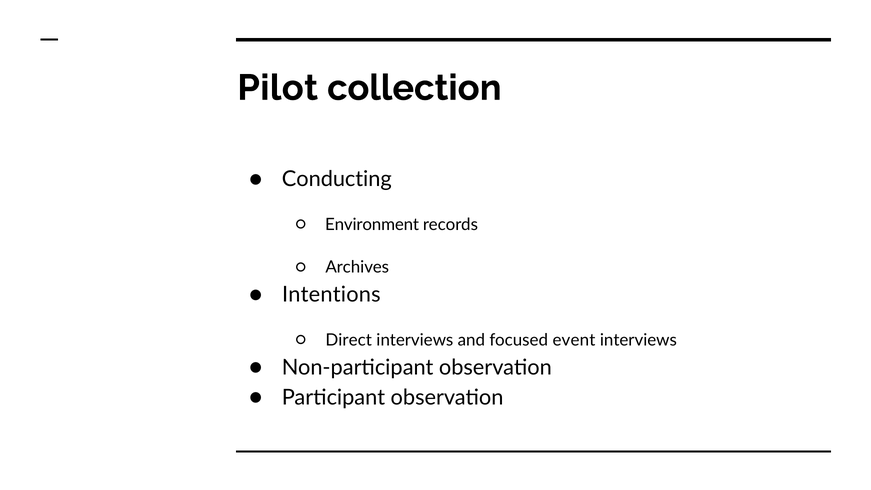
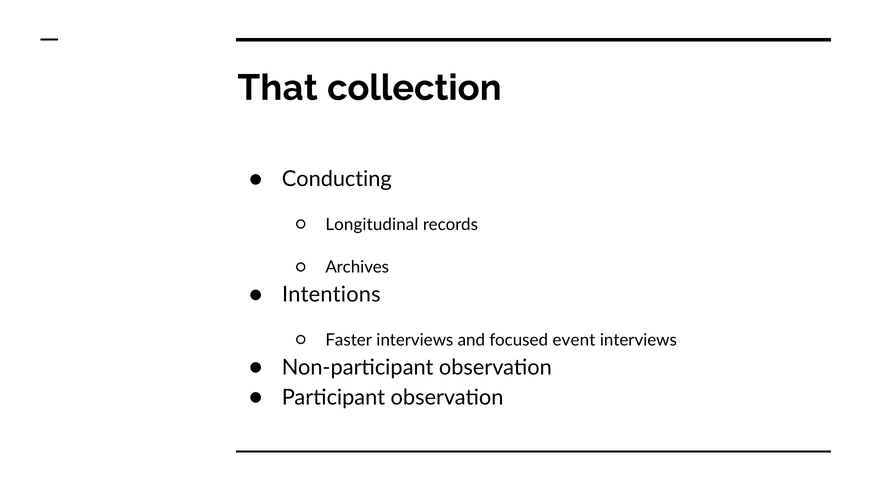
Pilot: Pilot -> That (278, 88)
Environment: Environment -> Longitudinal (372, 224)
Direct: Direct -> Faster (349, 340)
